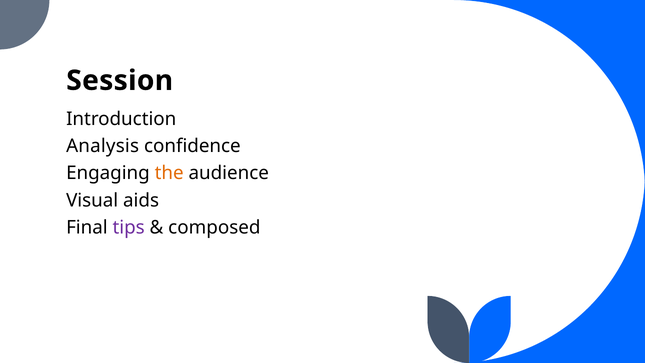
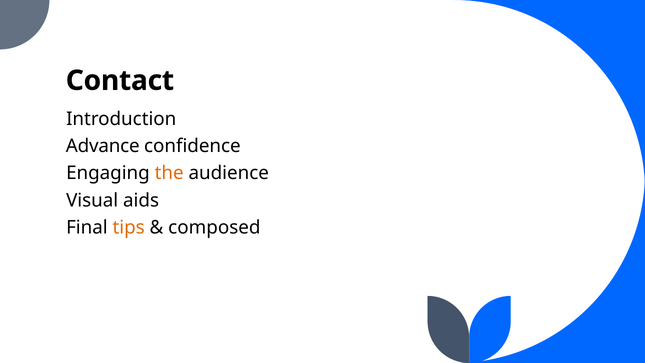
Session: Session -> Contact (120, 81)
Analysis: Analysis -> Advance (103, 146)
tips colour: purple -> orange (129, 227)
